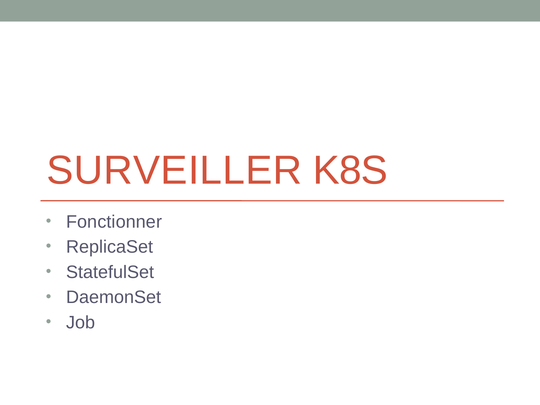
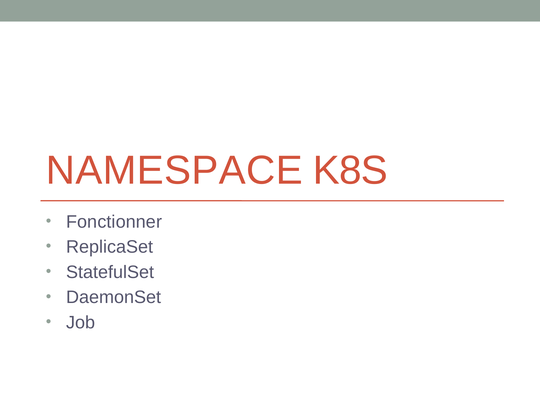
SURVEILLER: SURVEILLER -> NAMESPACE (174, 171)
